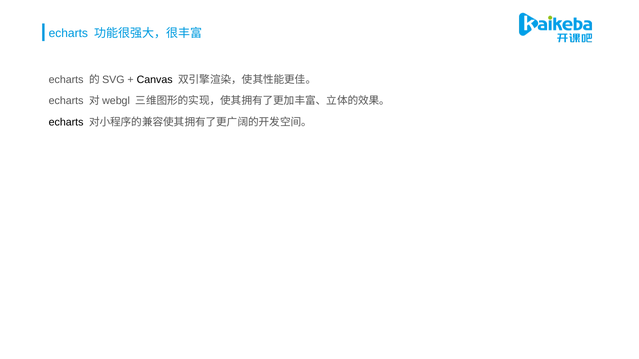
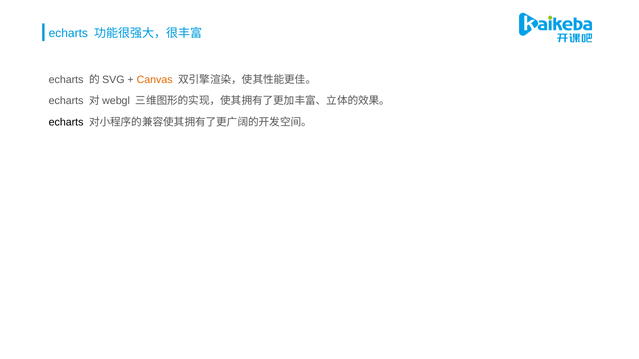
Canvas colour: black -> orange (155, 80)
